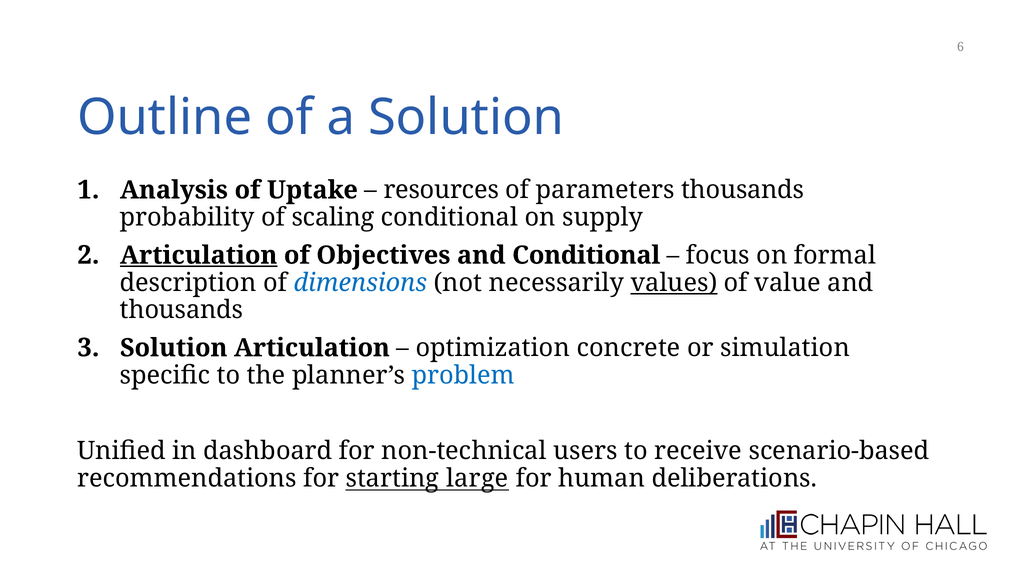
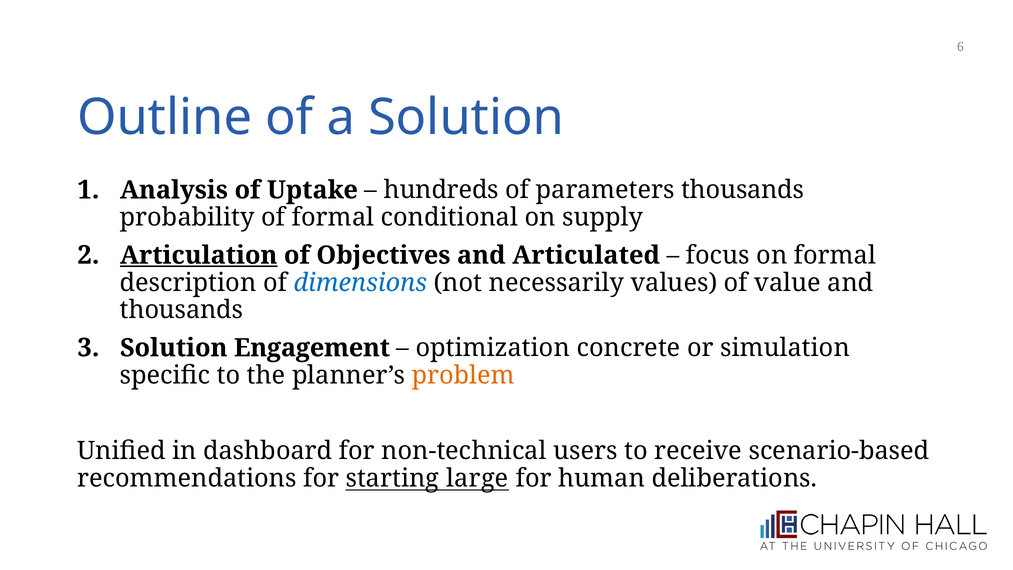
resources: resources -> hundreds (441, 190)
of scaling: scaling -> formal (333, 217)
and Conditional: Conditional -> Articulated (586, 255)
values underline: present -> none (674, 283)
Solution Articulation: Articulation -> Engagement (312, 348)
problem colour: blue -> orange (463, 375)
